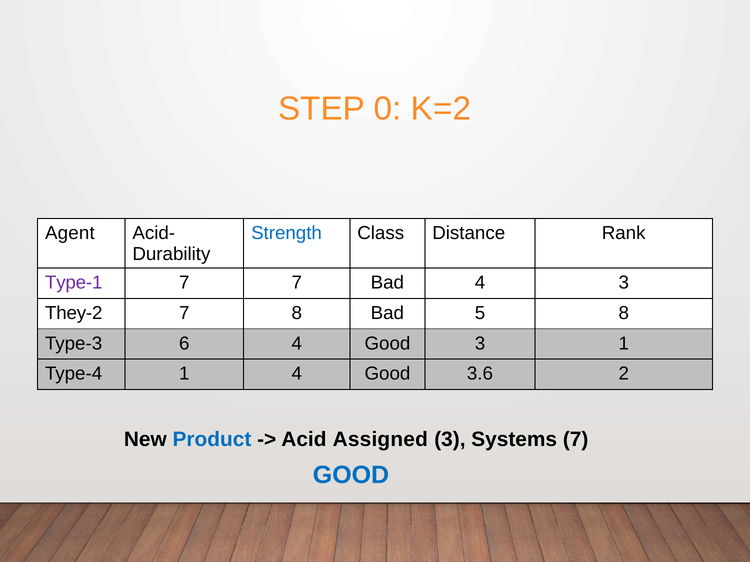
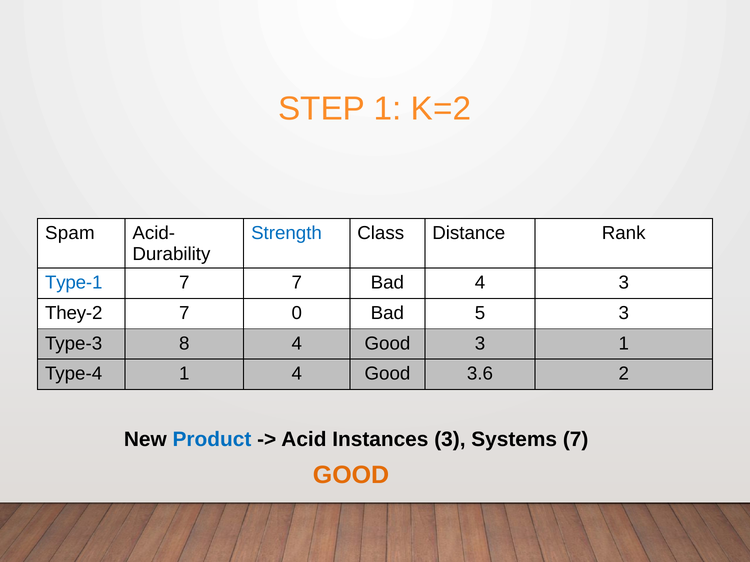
STEP 0: 0 -> 1 (388, 109)
Agent: Agent -> Spam (70, 233)
Type-1 colour: purple -> blue (74, 283)
7 8: 8 -> 0 (297, 313)
5 8: 8 -> 3 (624, 313)
6: 6 -> 8 (184, 344)
Assigned: Assigned -> Instances (380, 440)
GOOD colour: blue -> orange (351, 476)
